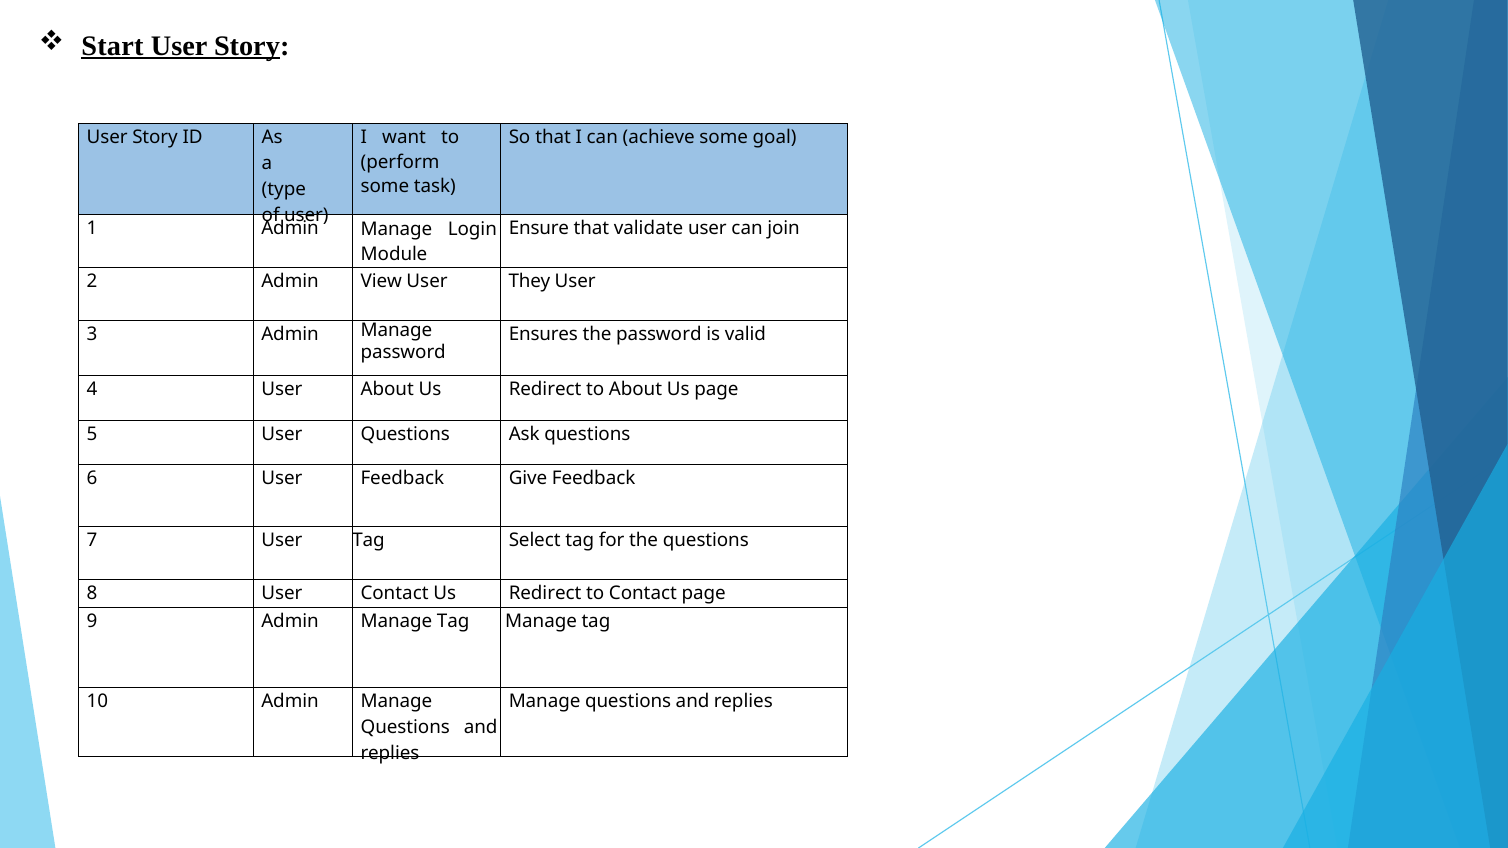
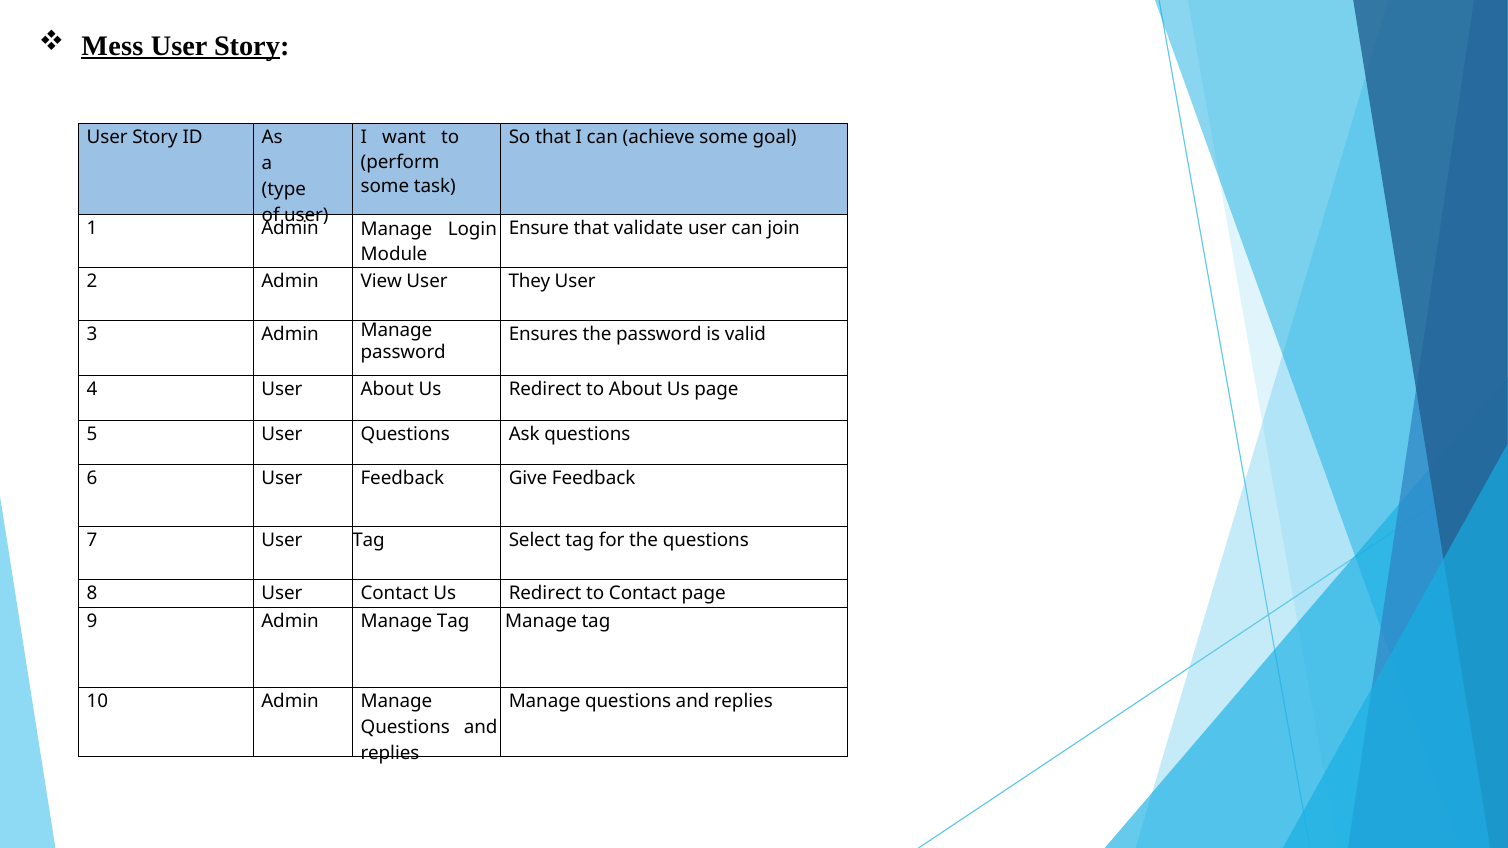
Start: Start -> Mess (112, 46)
